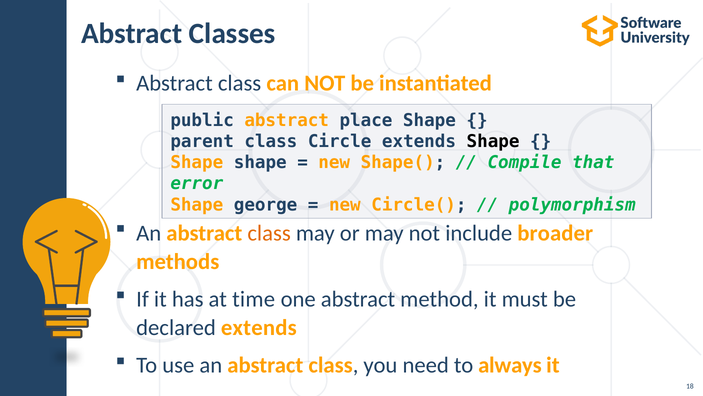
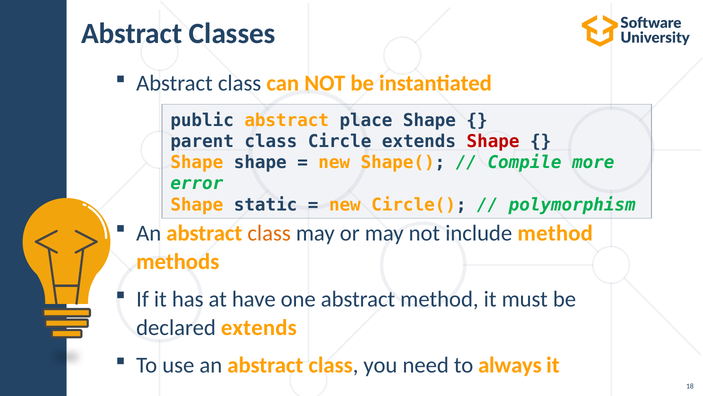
Shape colour: black -> red (493, 141)
that: that -> more (593, 162)
george: george -> static (266, 204)
include broader: broader -> method (555, 233)
time: time -> have (254, 299)
